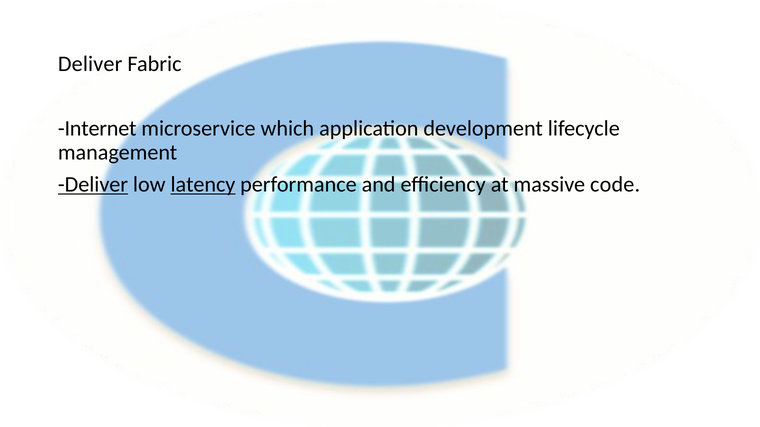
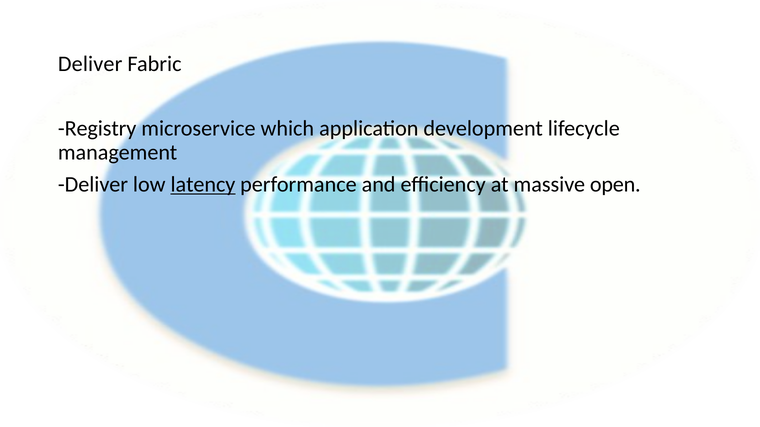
Internet: Internet -> Registry (97, 128)
Deliver underline: present -> none (93, 185)
code: code -> open (615, 185)
